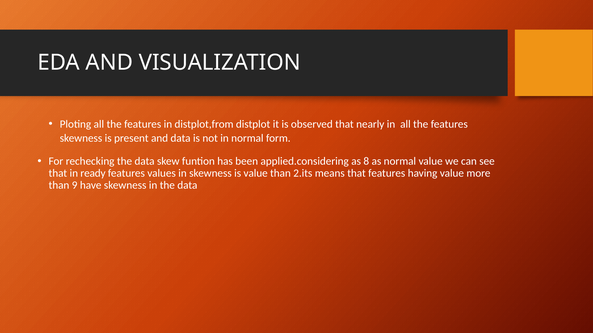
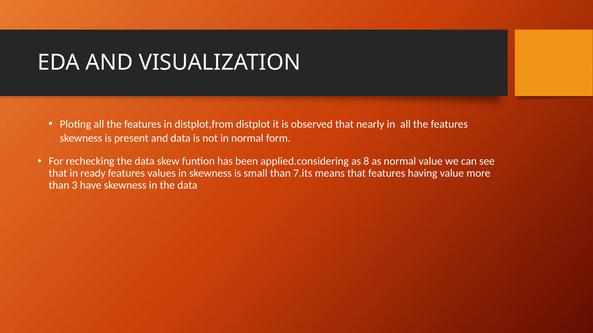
is value: value -> small (256, 173)
2.its: 2.its -> 7.its (303, 173)
9: 9 -> 3 (75, 186)
